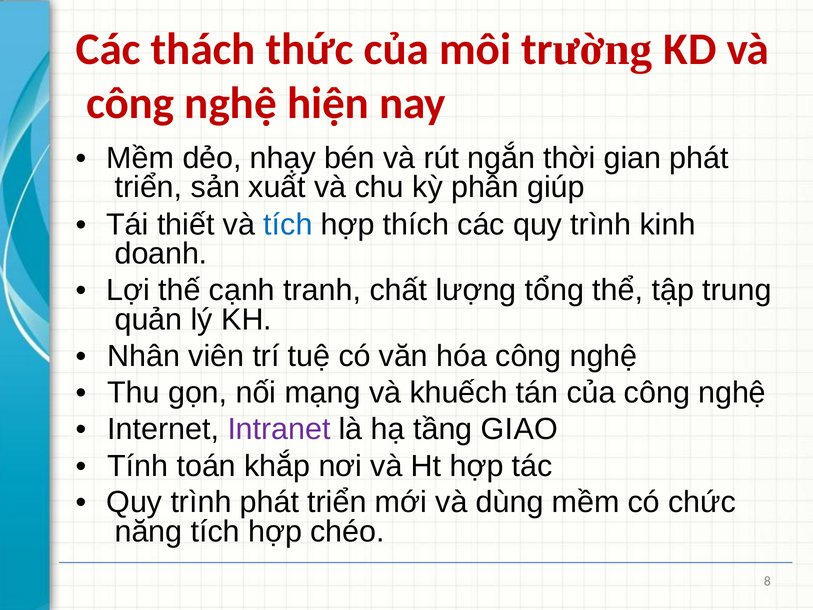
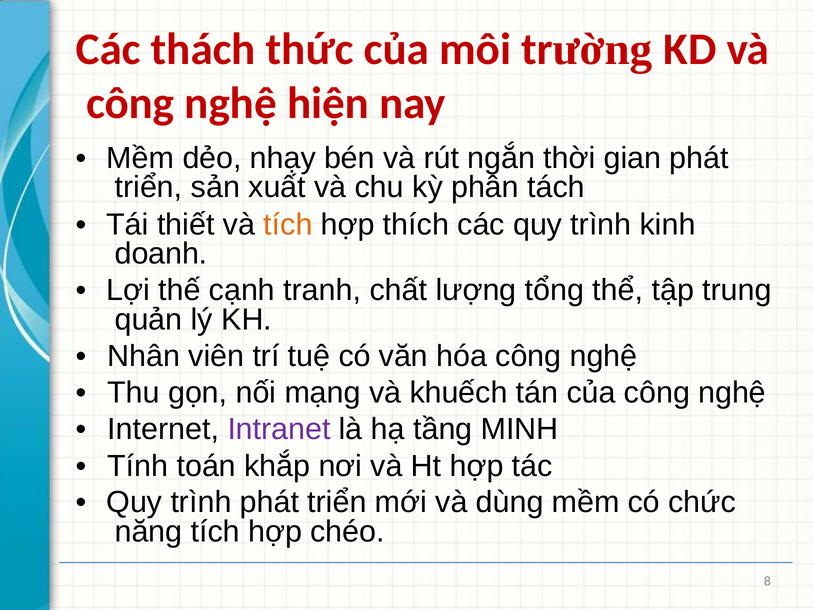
giúp: giúp -> tách (556, 187)
tích colour: blue -> orange (288, 224)
GIAO: GIAO -> MINH (520, 429)
